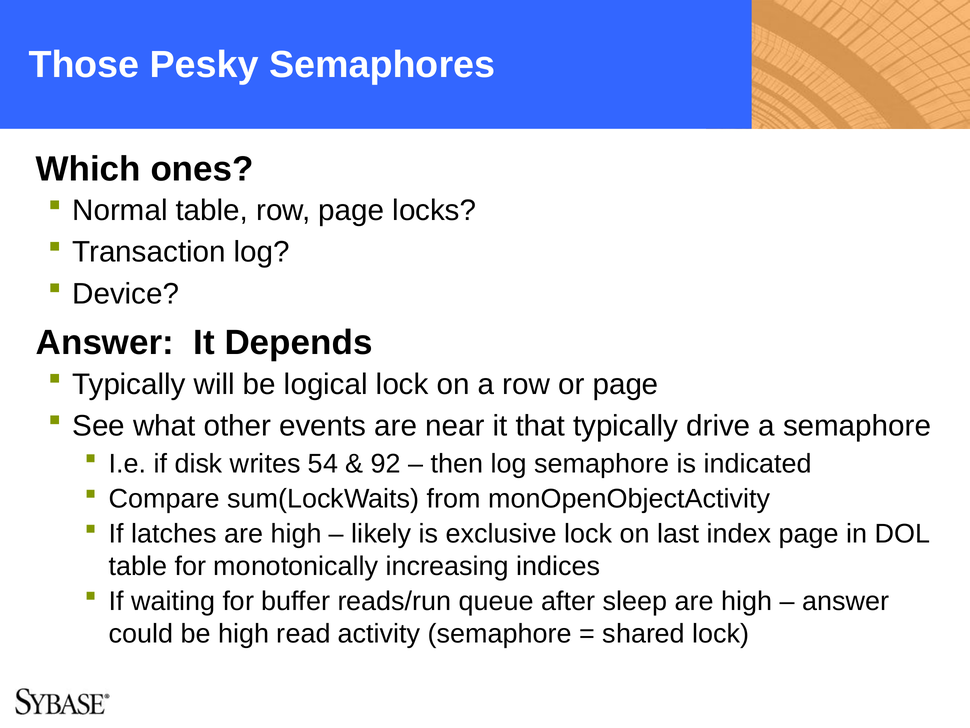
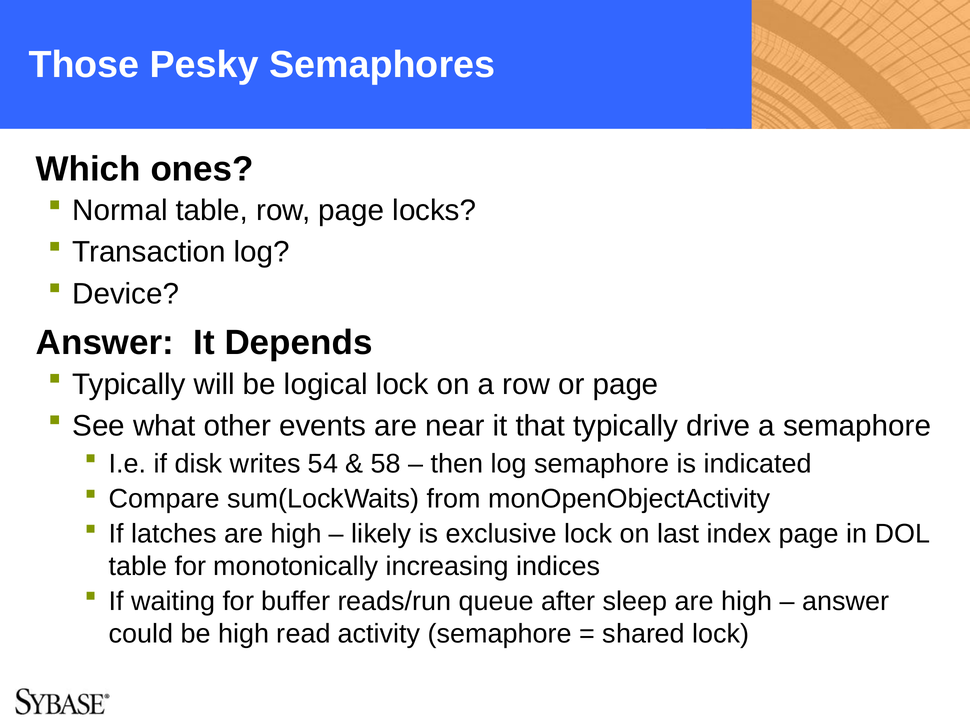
92: 92 -> 58 (386, 464)
